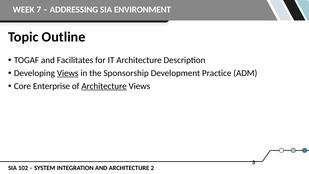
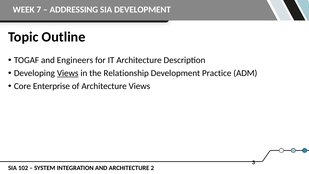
ENVIRONMENT: ENVIRONMENT -> DEVELOPMENT (142, 10)
Facilitates: Facilitates -> Engineers (75, 60)
Sponsorship: Sponsorship -> Relationship (126, 73)
Architecture underline: present -> none (104, 86)
